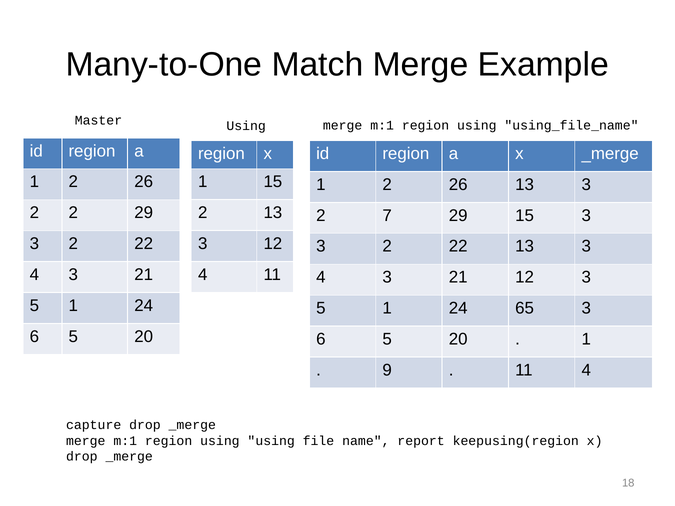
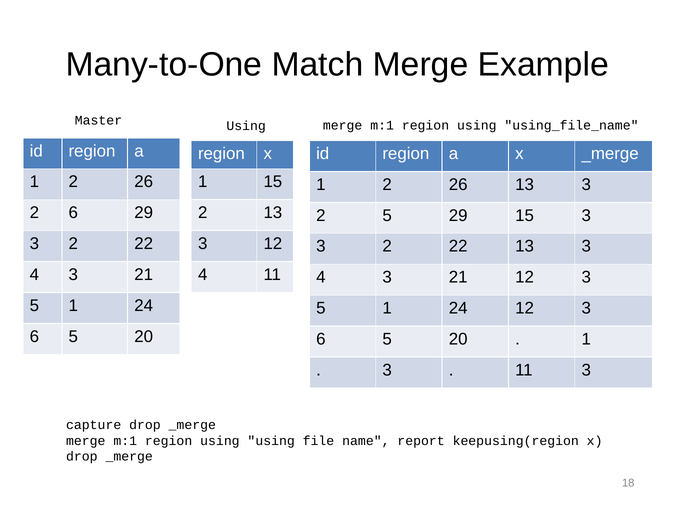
2 2: 2 -> 6 (73, 213)
2 7: 7 -> 5 (387, 216)
24 65: 65 -> 12 (525, 308)
9: 9 -> 3 (387, 370)
11 4: 4 -> 3 (586, 370)
